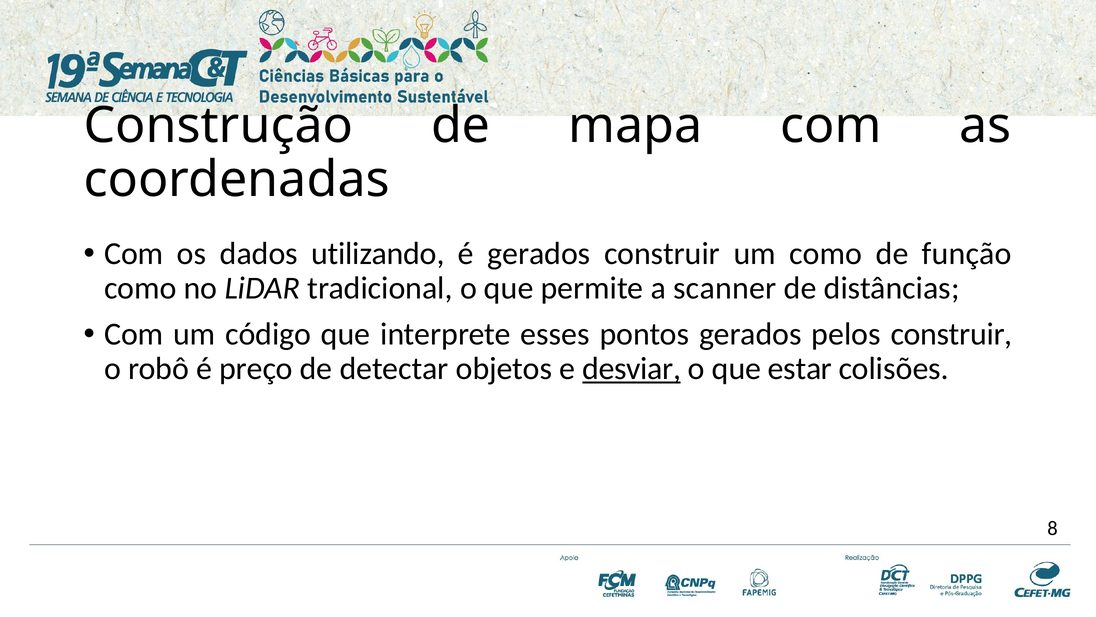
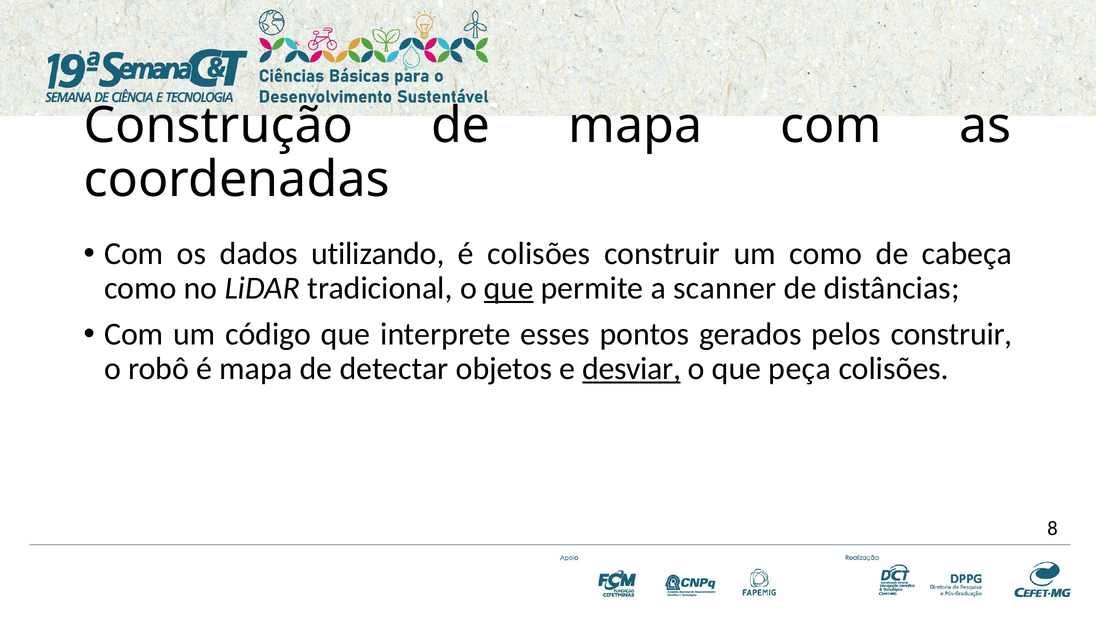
é gerados: gerados -> colisões (539, 254)
função: função -> cabeça (967, 254)
que underline: none -> present (509, 288)
é preço: preço -> mapa (256, 369)
estar: estar -> peça (800, 369)
